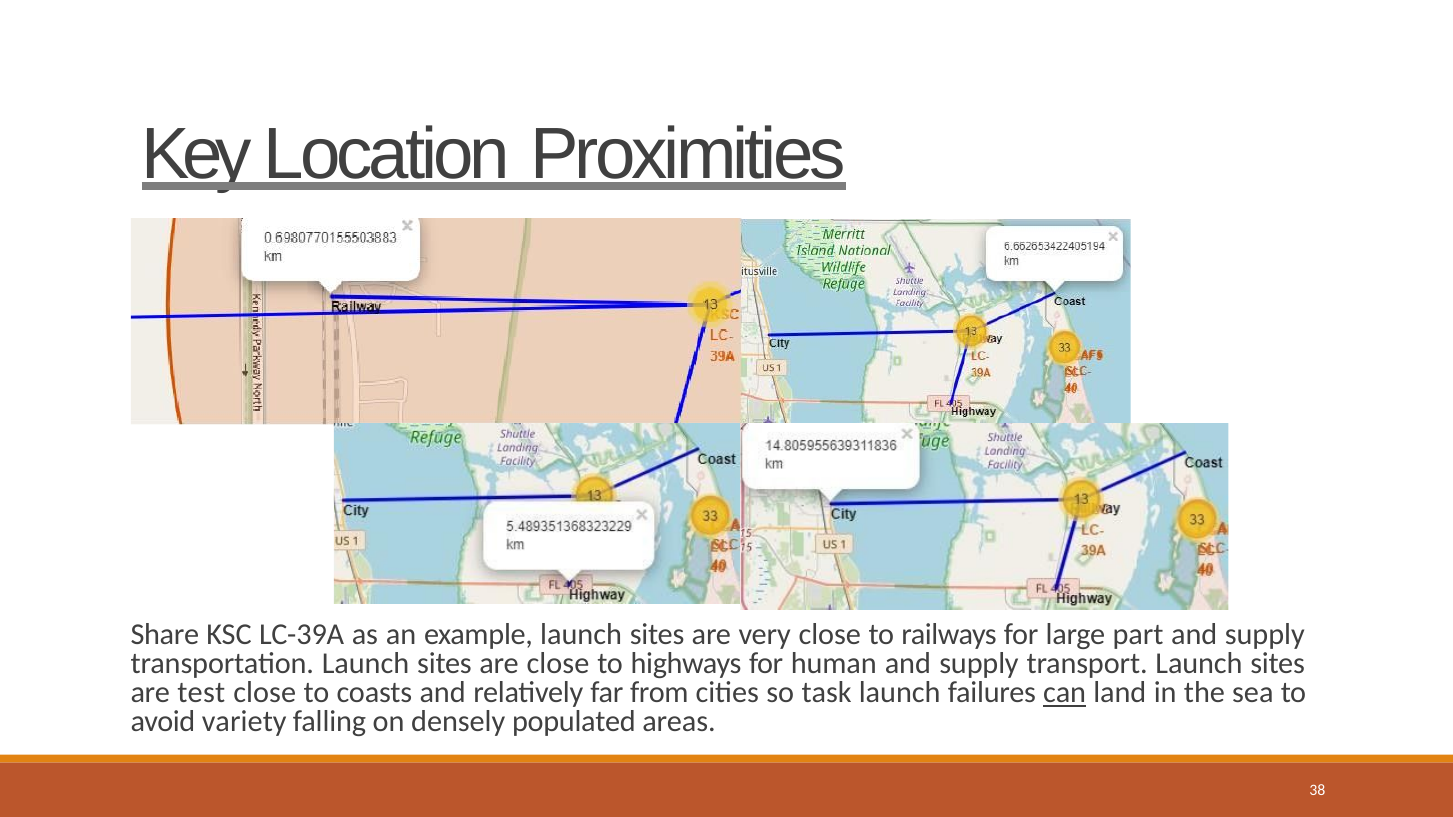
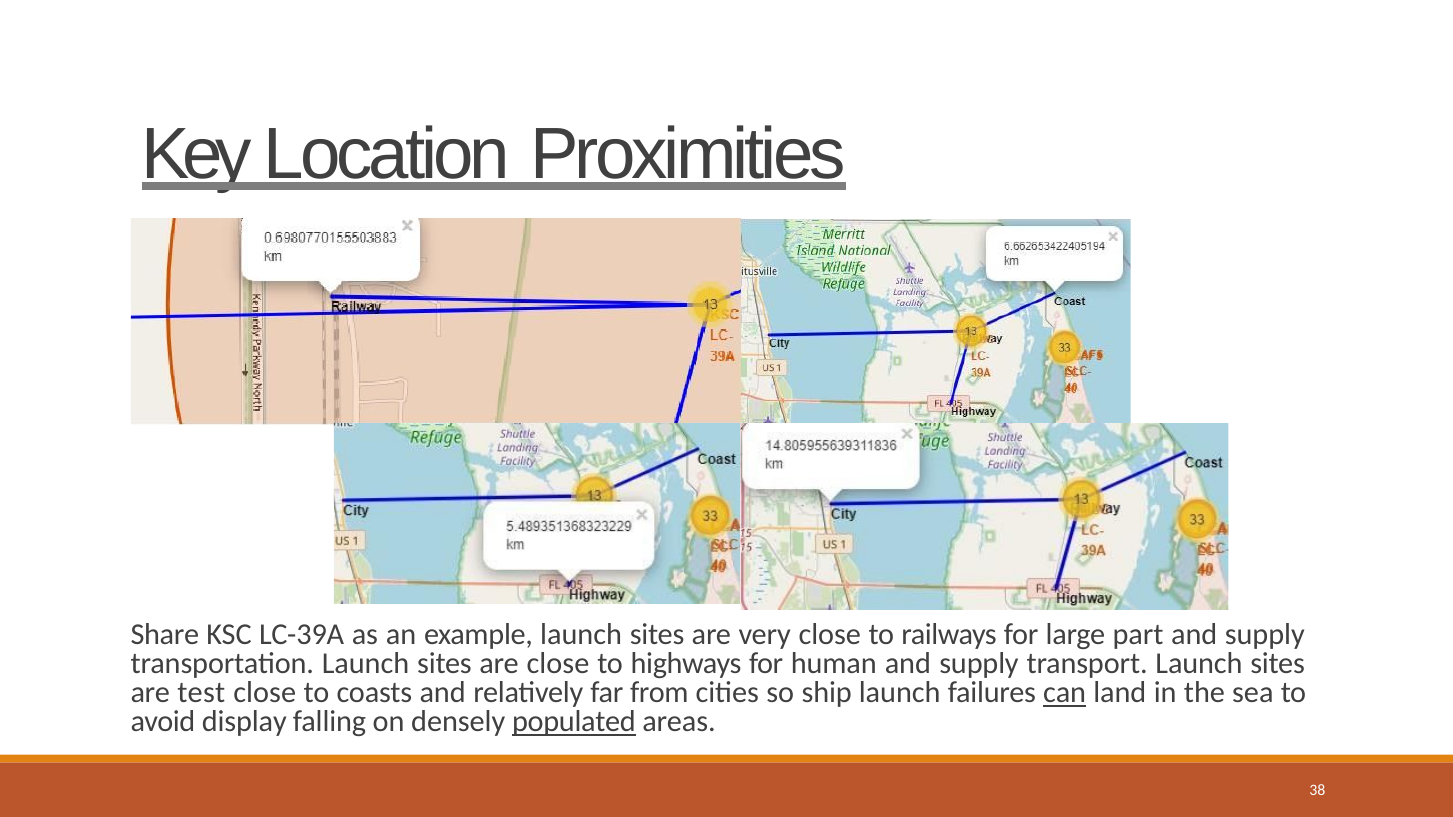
task: task -> ship (827, 693)
variety: variety -> display (244, 722)
populated underline: none -> present (574, 722)
